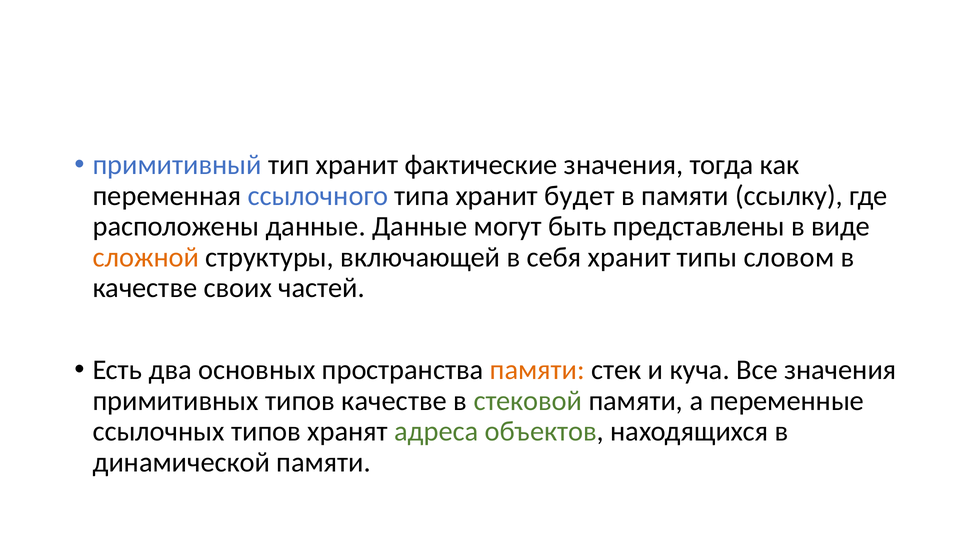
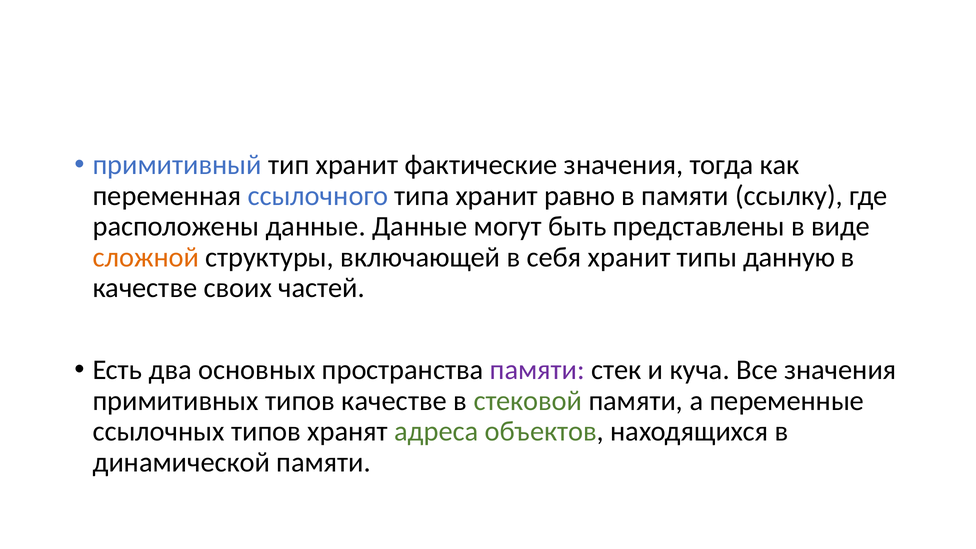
будет: будет -> равно (580, 196)
словом: словом -> данную (789, 257)
памяти colour: orange -> purple (537, 370)
